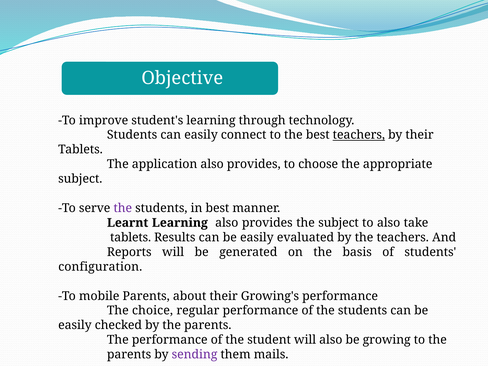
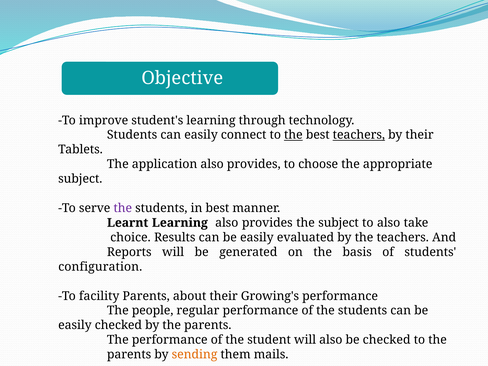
the underline: none -> present (293, 135)
tablets: tablets -> choice (131, 237)
mobile: mobile -> facility (99, 296)
choice: choice -> people (153, 311)
be growing: growing -> checked (387, 340)
sending colour: purple -> orange (195, 355)
